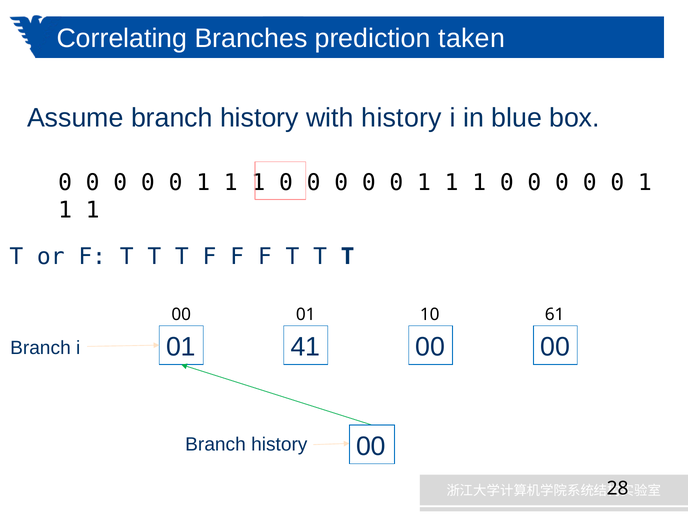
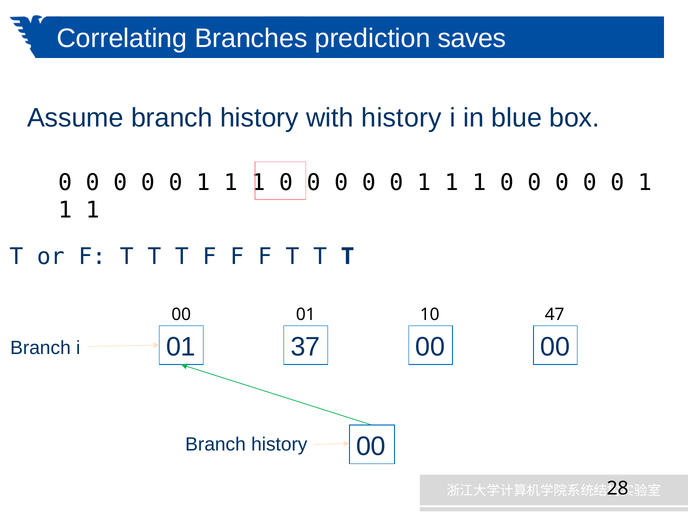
taken: taken -> saves (472, 38)
61: 61 -> 47 (555, 314)
41: 41 -> 37 (305, 347)
